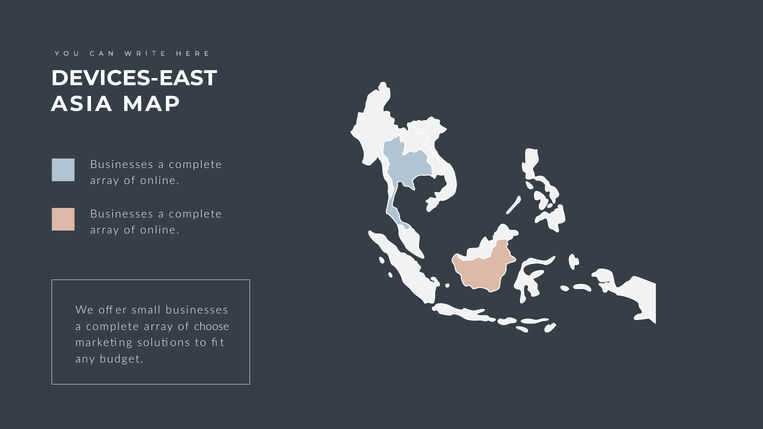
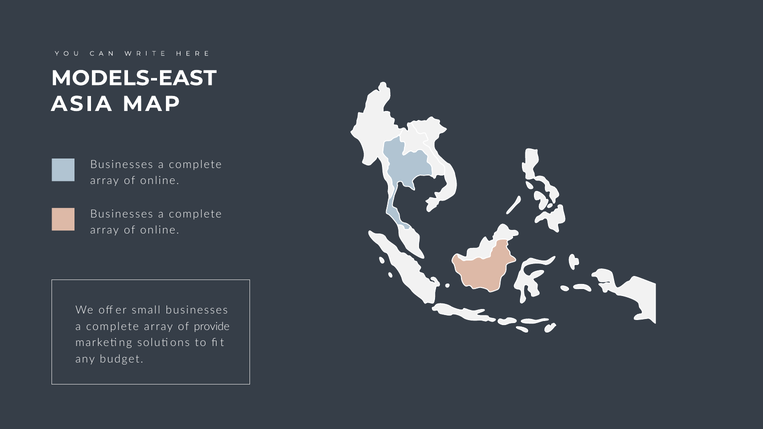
DEVICES-EAST: DEVICES-EAST -> MODELS-EAST (134, 78)
choose: choose -> provide (212, 327)
